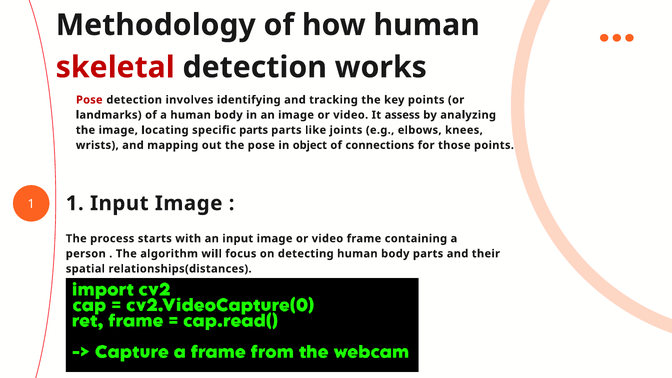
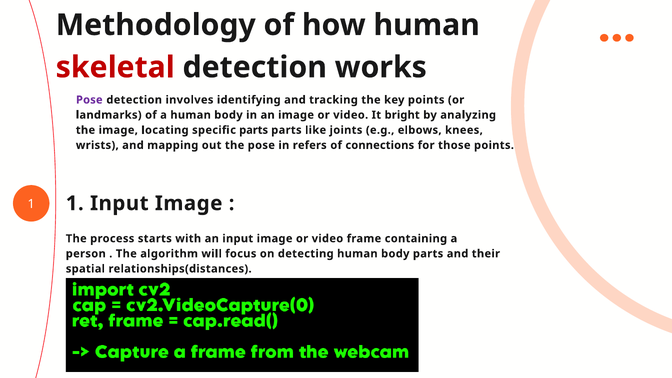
Pose colour: red -> purple (89, 100)
assess: assess -> bright (402, 115)
object: object -> refers (310, 145)
